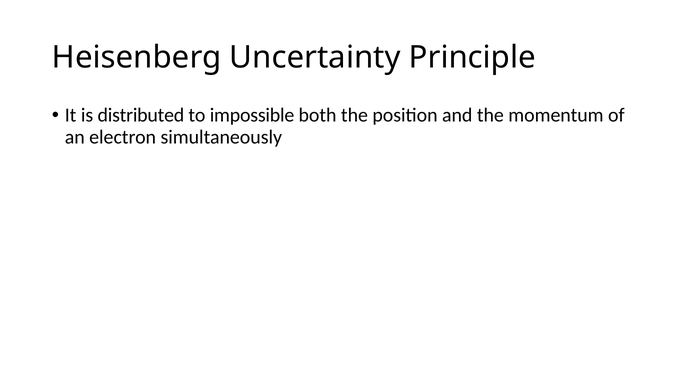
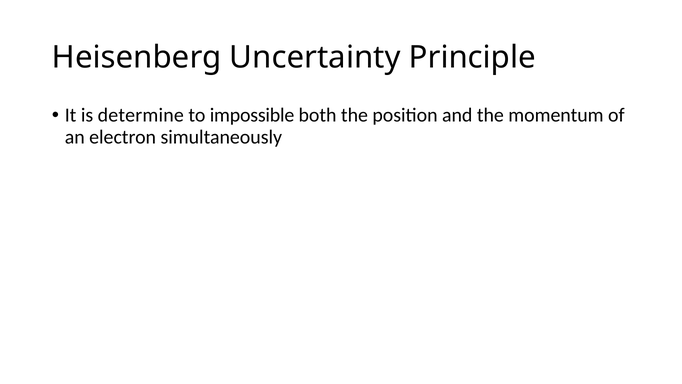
distributed: distributed -> determine (141, 115)
